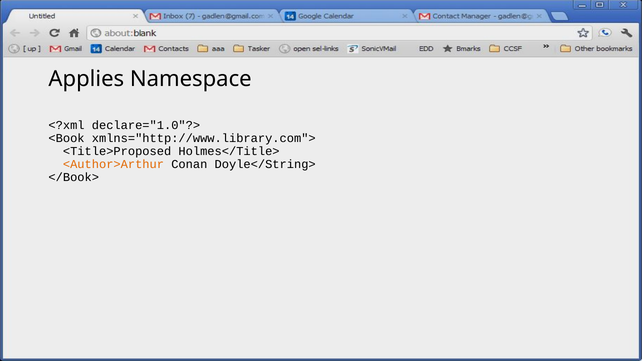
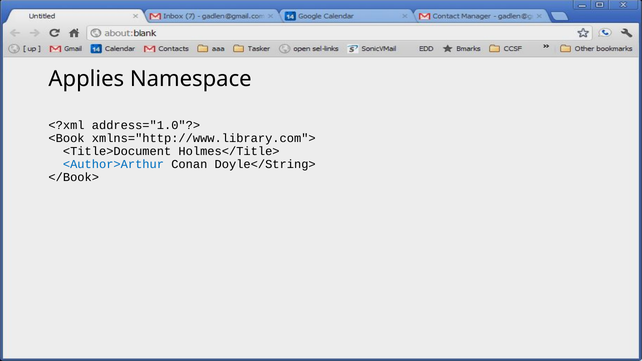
declare="1.0"?>: declare="1.0"?> -> address="1.0"?> (146, 125)
<Title>Proposed: <Title>Proposed -> <Title>Document (117, 151)
<Author>Arthur colour: orange -> blue (113, 164)
